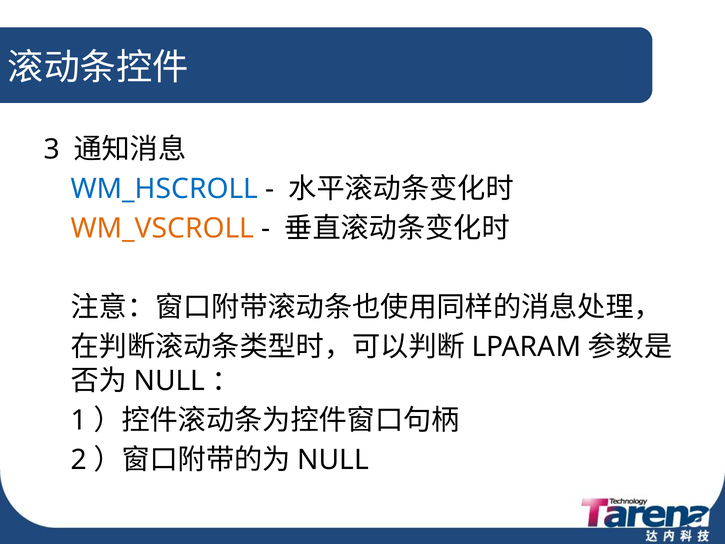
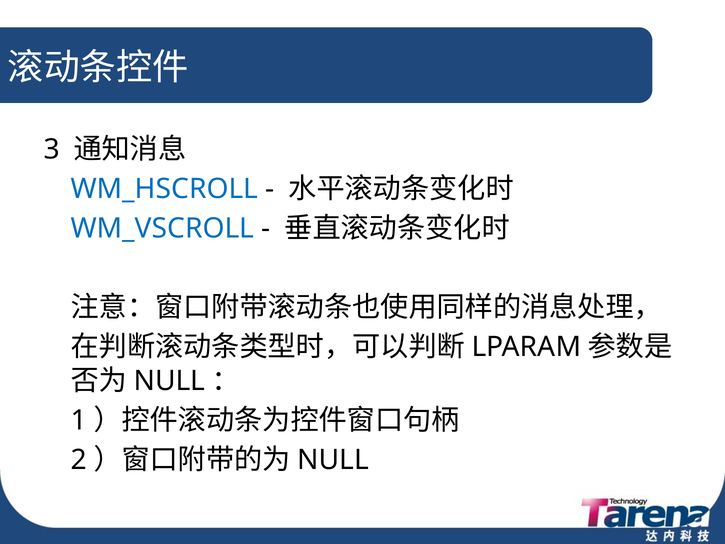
WM_VSCROLL colour: orange -> blue (162, 228)
